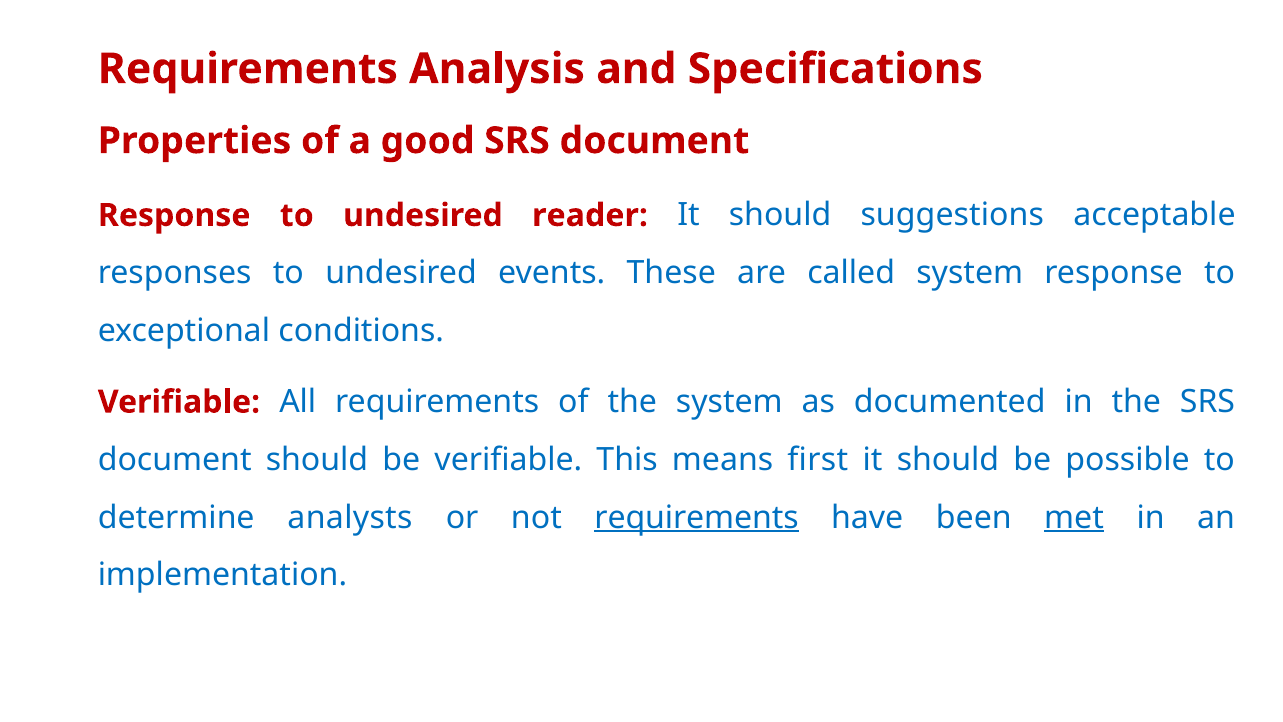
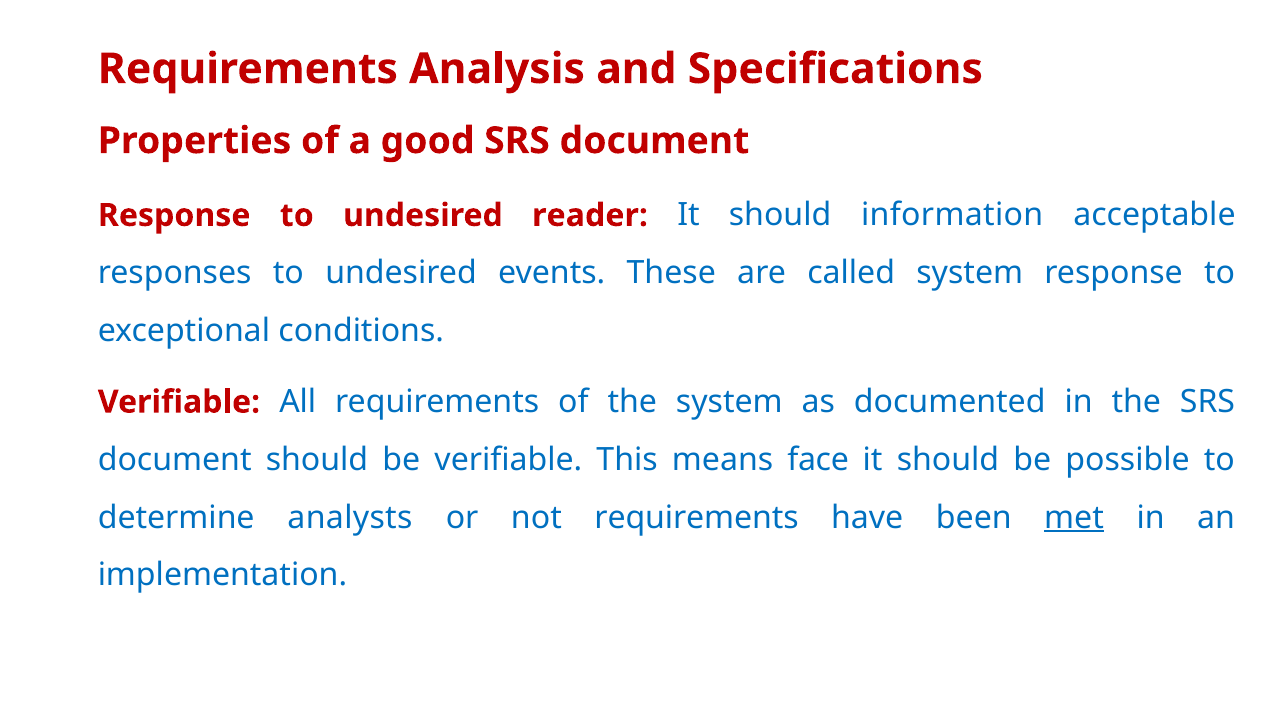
suggestions: suggestions -> information (952, 215)
first: first -> face (818, 460)
requirements underline: present -> none (697, 517)
